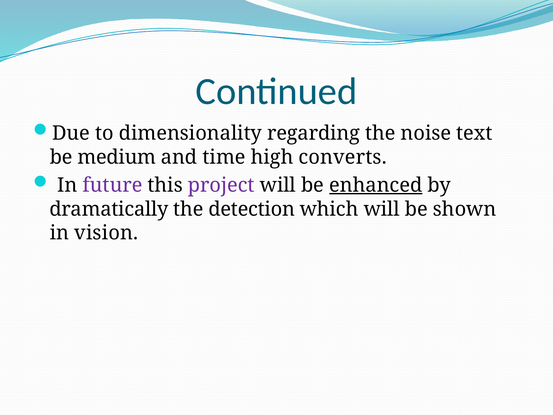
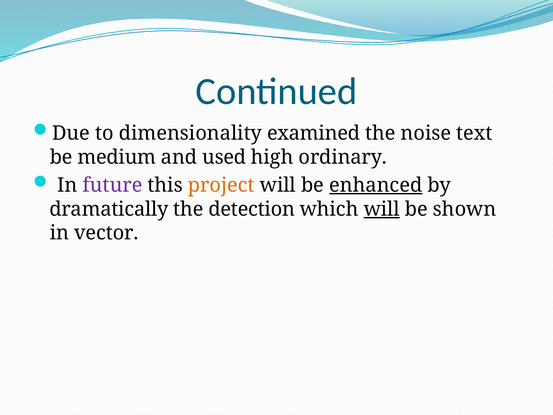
regarding: regarding -> examined (314, 133)
time: time -> used (224, 157)
converts: converts -> ordinary (343, 157)
project colour: purple -> orange (221, 185)
will underline: none -> present (382, 209)
vision: vision -> vector (106, 233)
